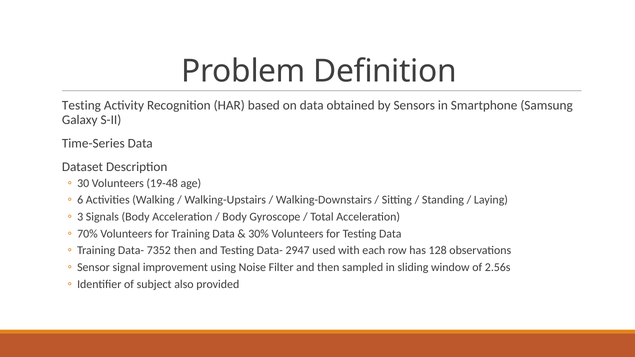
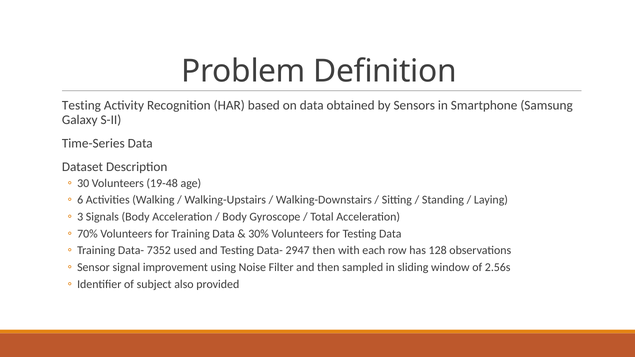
7352 then: then -> used (185, 251)
2947 used: used -> then (324, 251)
